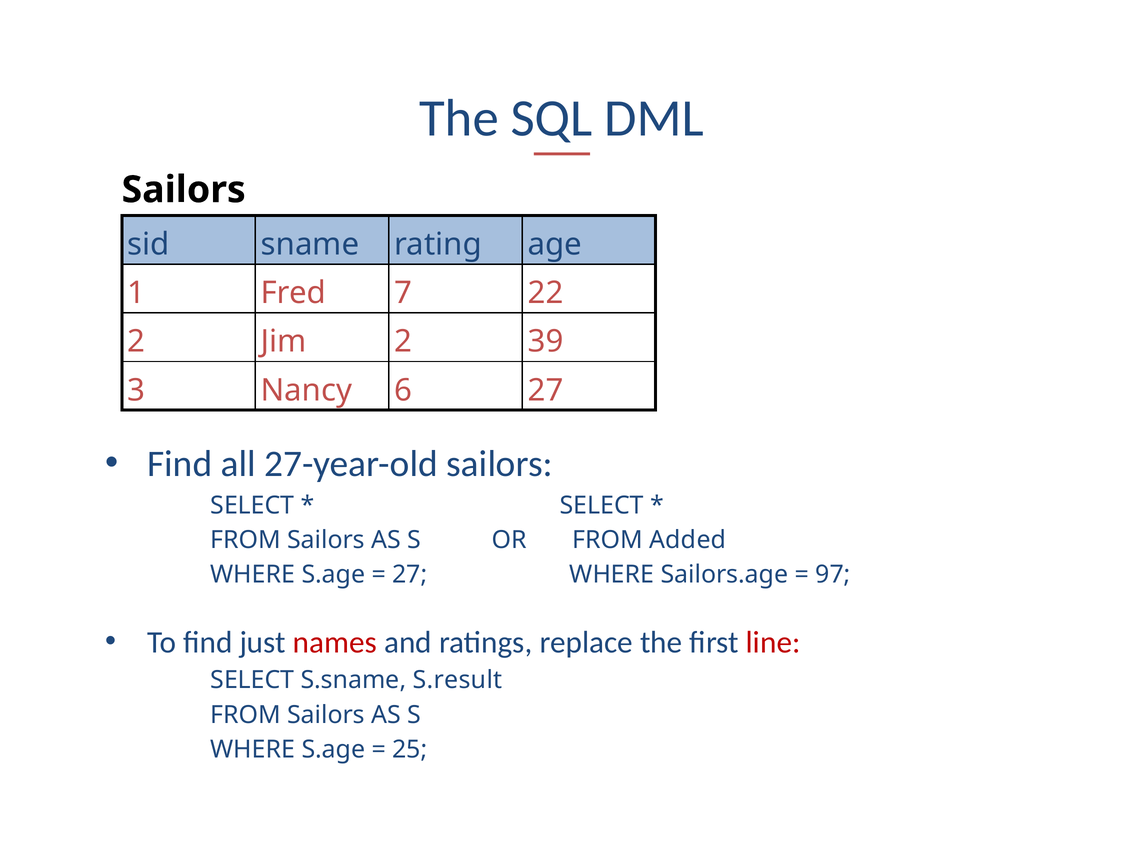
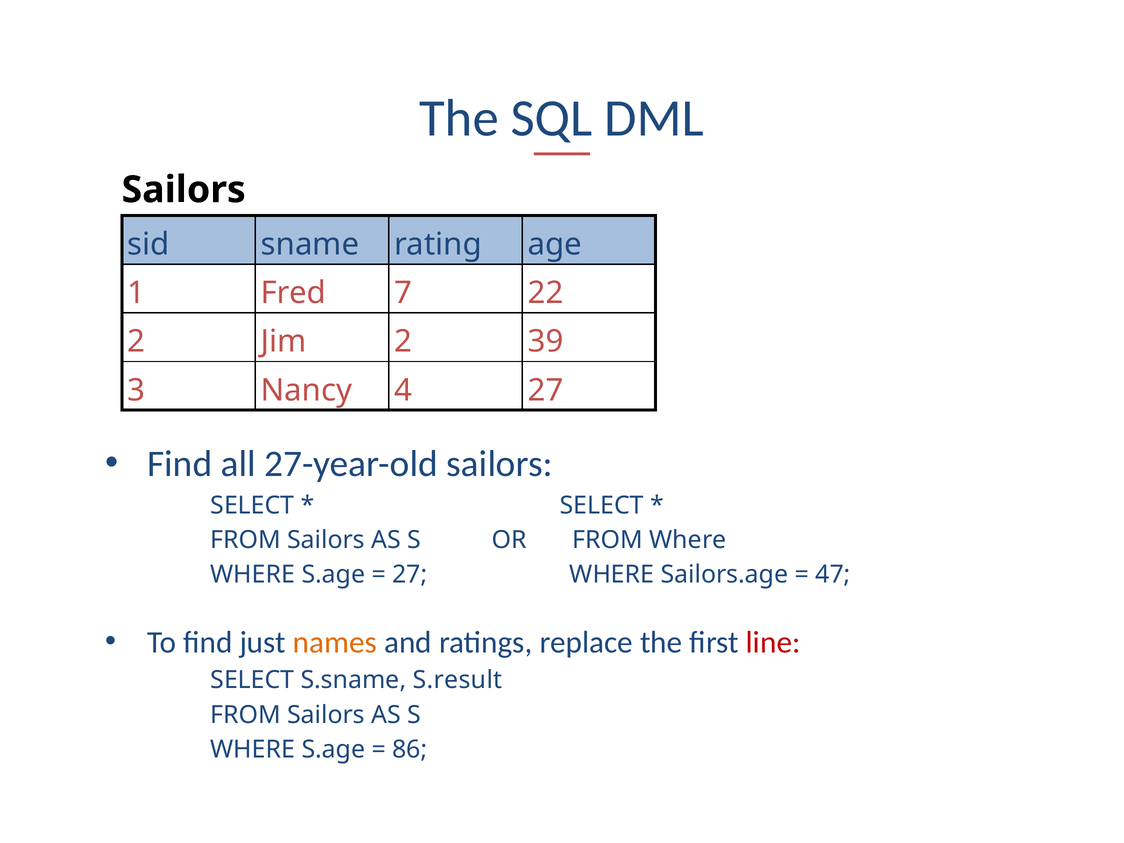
6: 6 -> 4 (403, 390)
FROM Added: Added -> Where (688, 540)
97: 97 -> 47 (833, 575)
names colour: red -> orange (335, 642)
25: 25 -> 86 (410, 749)
